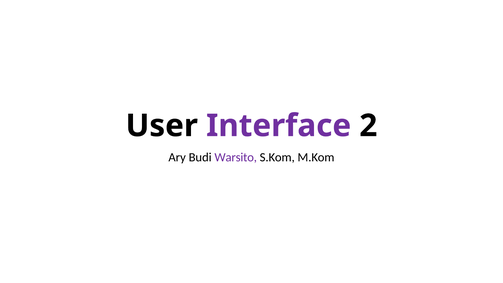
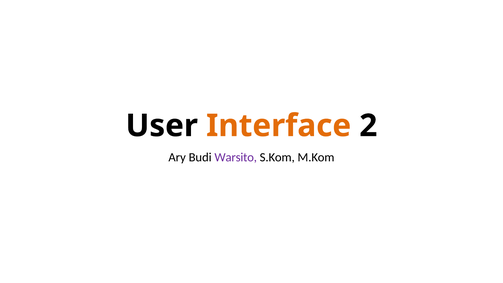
Interface colour: purple -> orange (279, 126)
